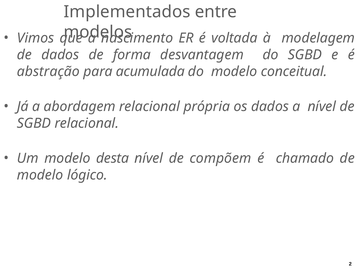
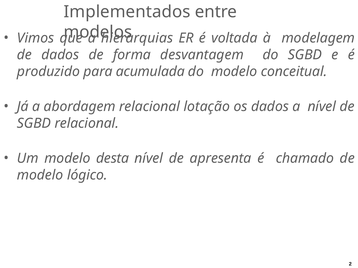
nascimento: nascimento -> hierarquias (137, 38)
abstração: abstração -> produzido (48, 72)
própria: própria -> lotação (207, 107)
compõem: compõem -> apresenta (221, 159)
